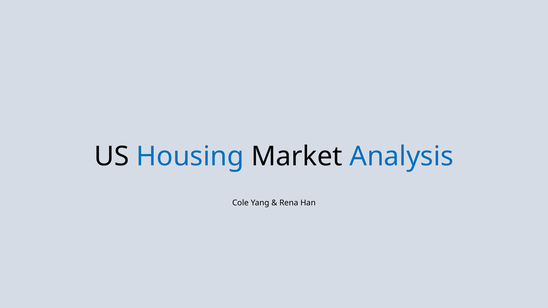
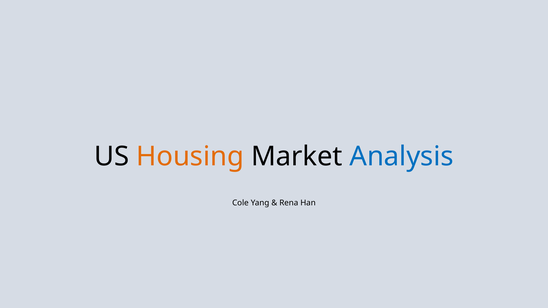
Housing colour: blue -> orange (190, 157)
